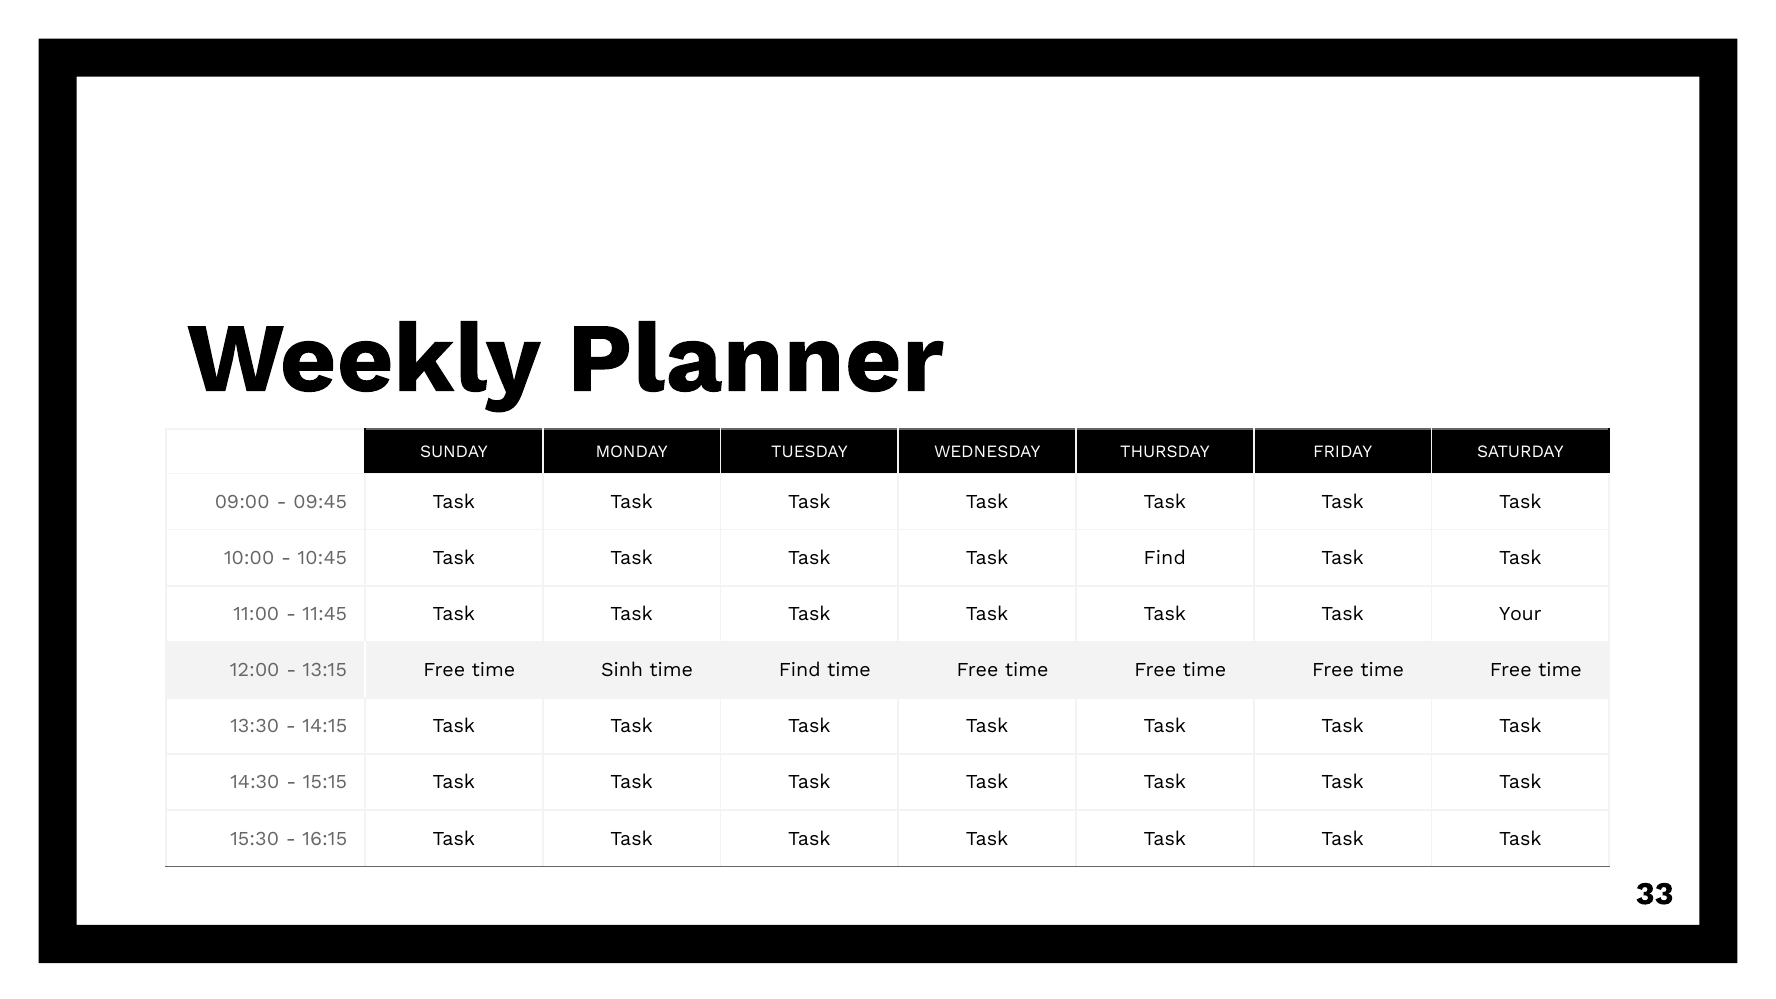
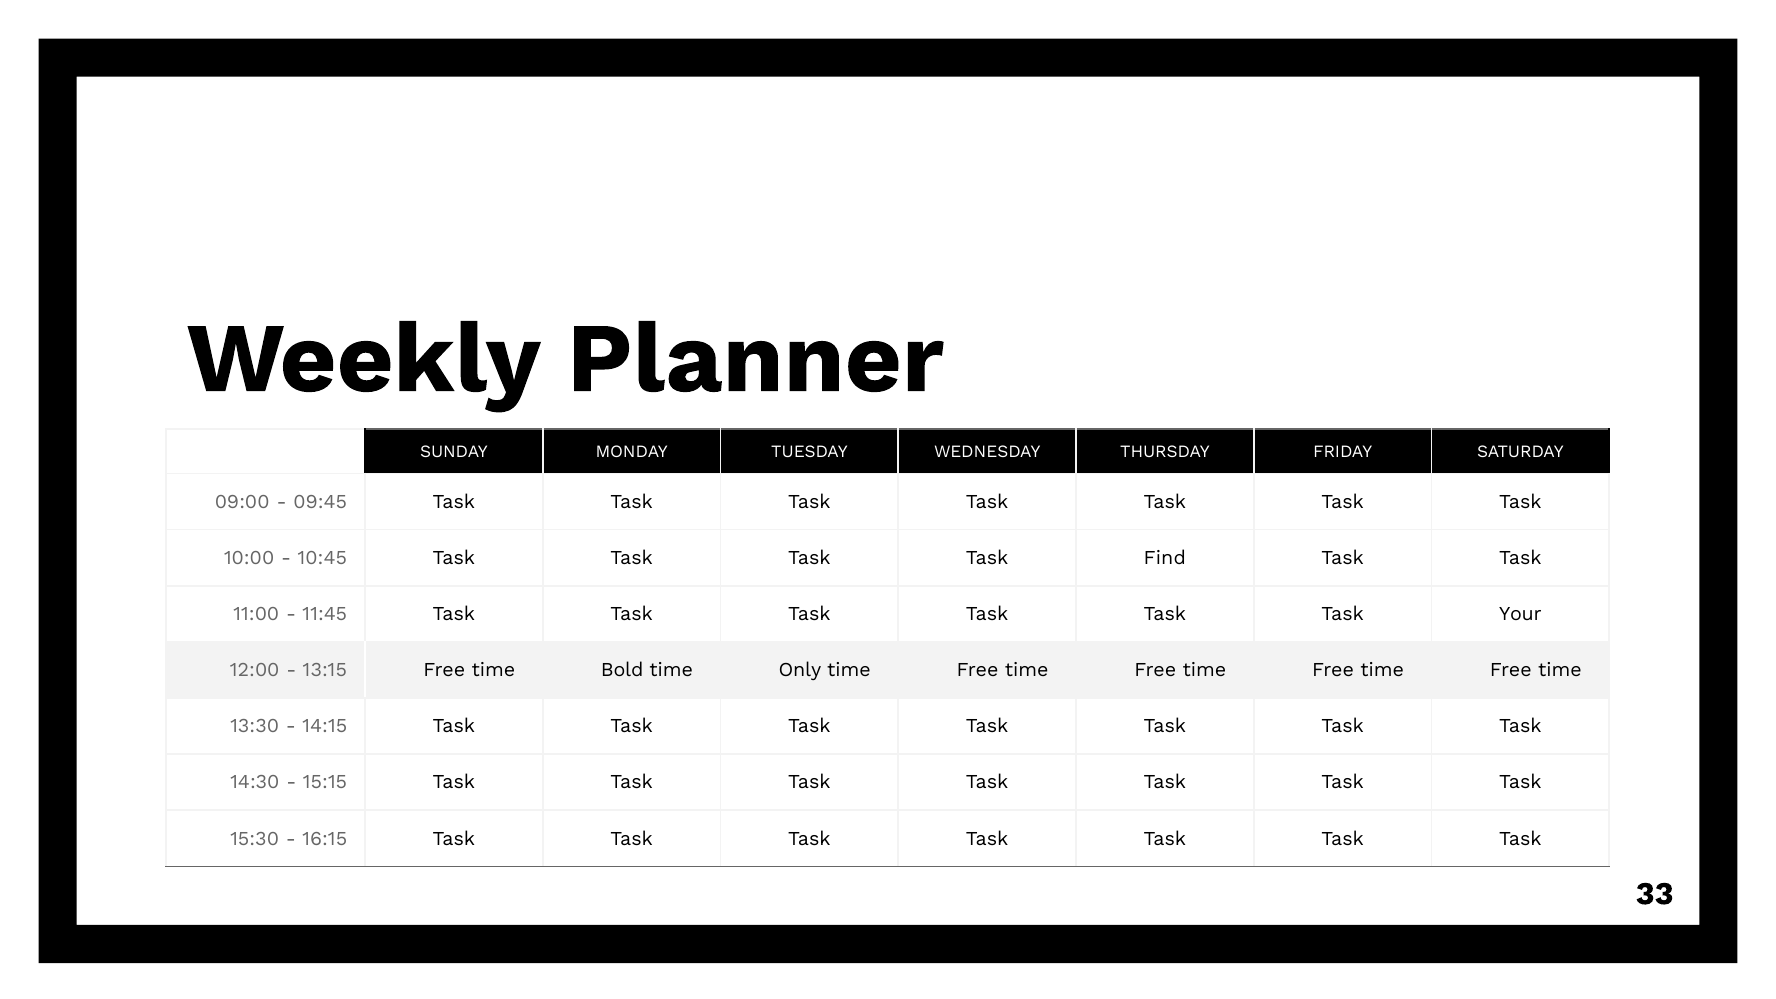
Sinh: Sinh -> Bold (622, 670)
Find: Find -> Only (800, 670)
